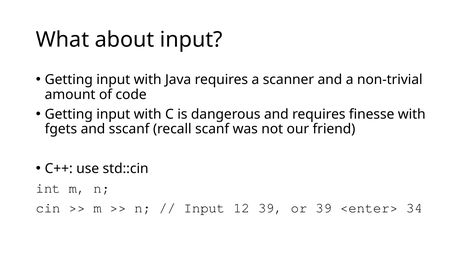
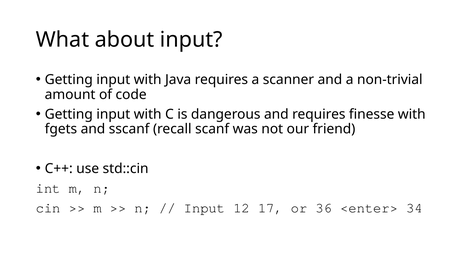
12 39: 39 -> 17 (270, 208)
or 39: 39 -> 36 (324, 208)
